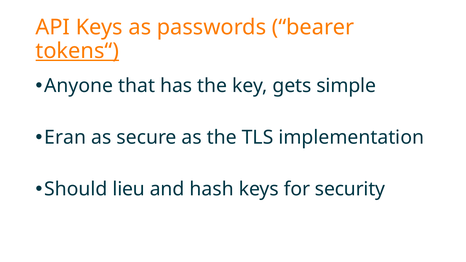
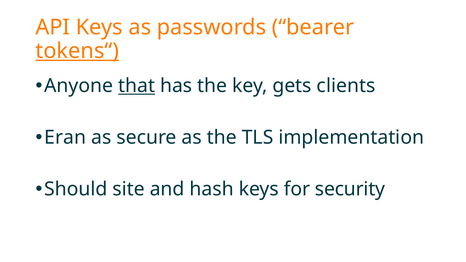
that underline: none -> present (137, 86)
simple: simple -> clients (346, 86)
lieu: lieu -> site (129, 189)
